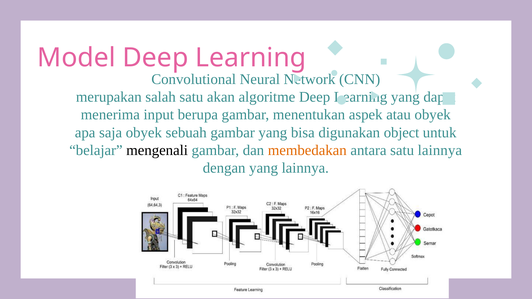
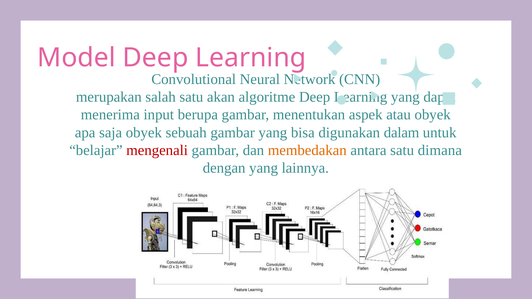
object: object -> dalam (402, 133)
mengenali colour: black -> red (157, 150)
satu lainnya: lainnya -> dimana (440, 150)
